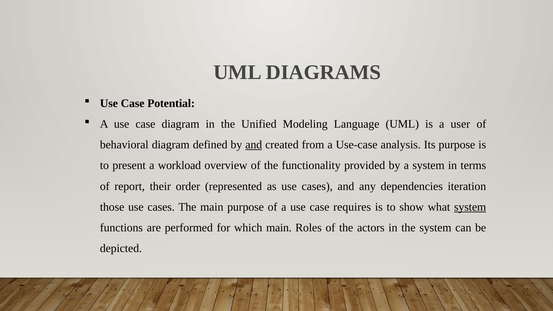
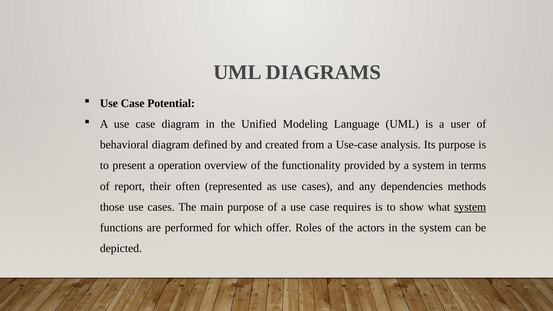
and underline: present -> none (254, 145)
workload: workload -> operation (179, 166)
order: order -> often (188, 186)
iteration: iteration -> methods (467, 186)
which main: main -> offer (279, 228)
